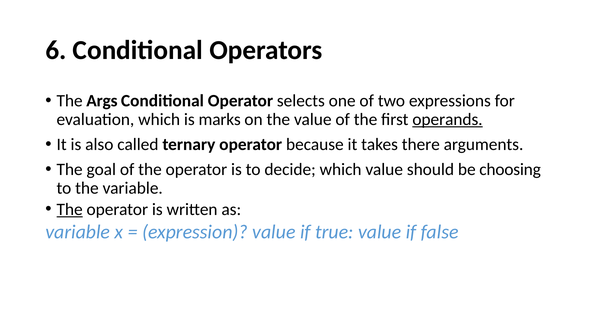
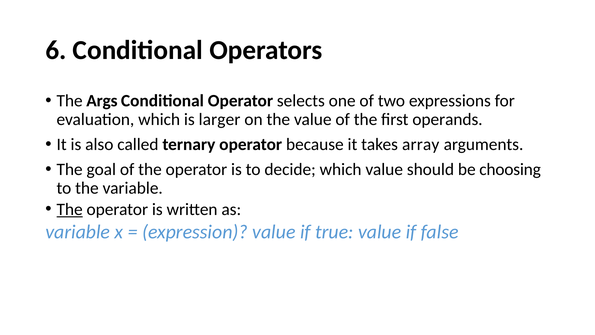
marks: marks -> larger (220, 119)
operands underline: present -> none (448, 119)
there: there -> array (421, 144)
